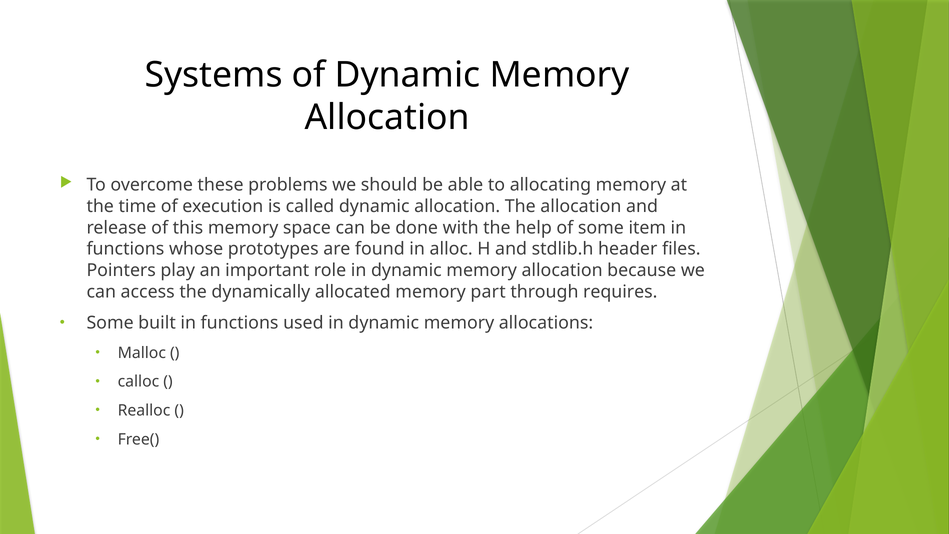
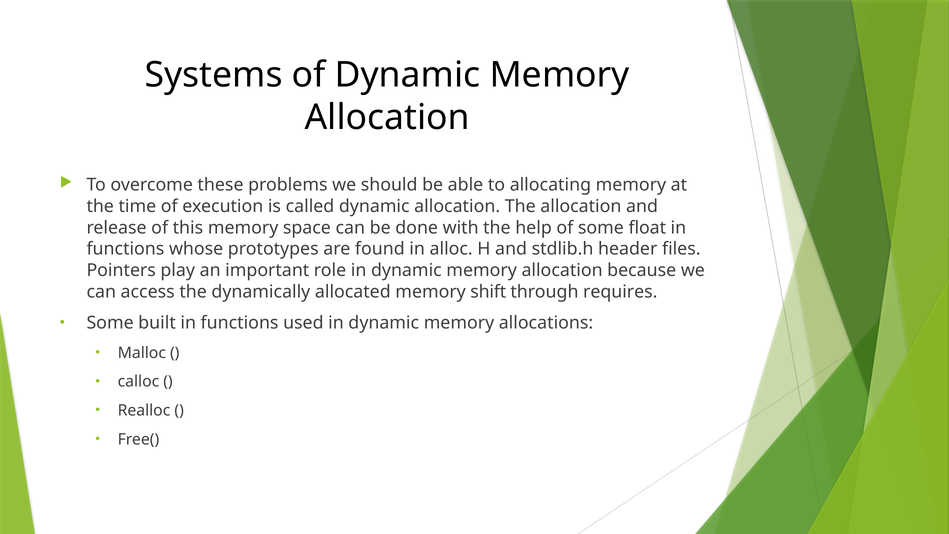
item: item -> float (647, 228)
part: part -> shift (488, 292)
